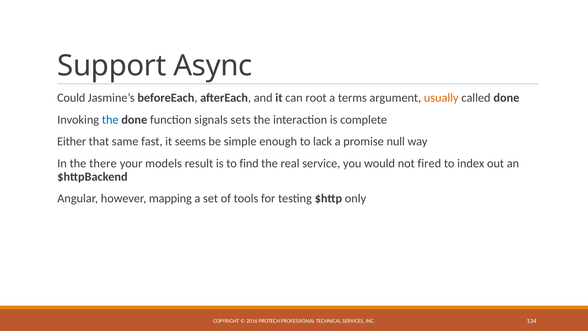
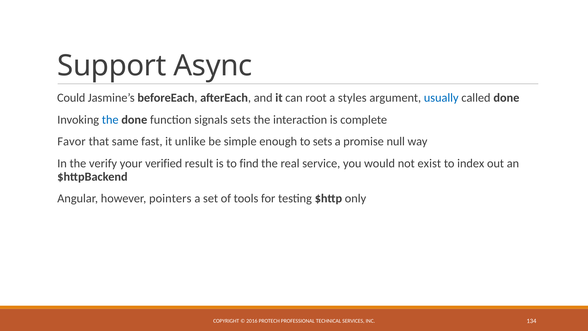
terms: terms -> styles (352, 98)
usually colour: orange -> blue (441, 98)
Either: Either -> Favor (72, 141)
seems: seems -> unlike (190, 141)
to lack: lack -> sets (323, 141)
there: there -> verify (103, 163)
models: models -> verified (164, 163)
fired: fired -> exist (429, 163)
mapping: mapping -> pointers (170, 198)
